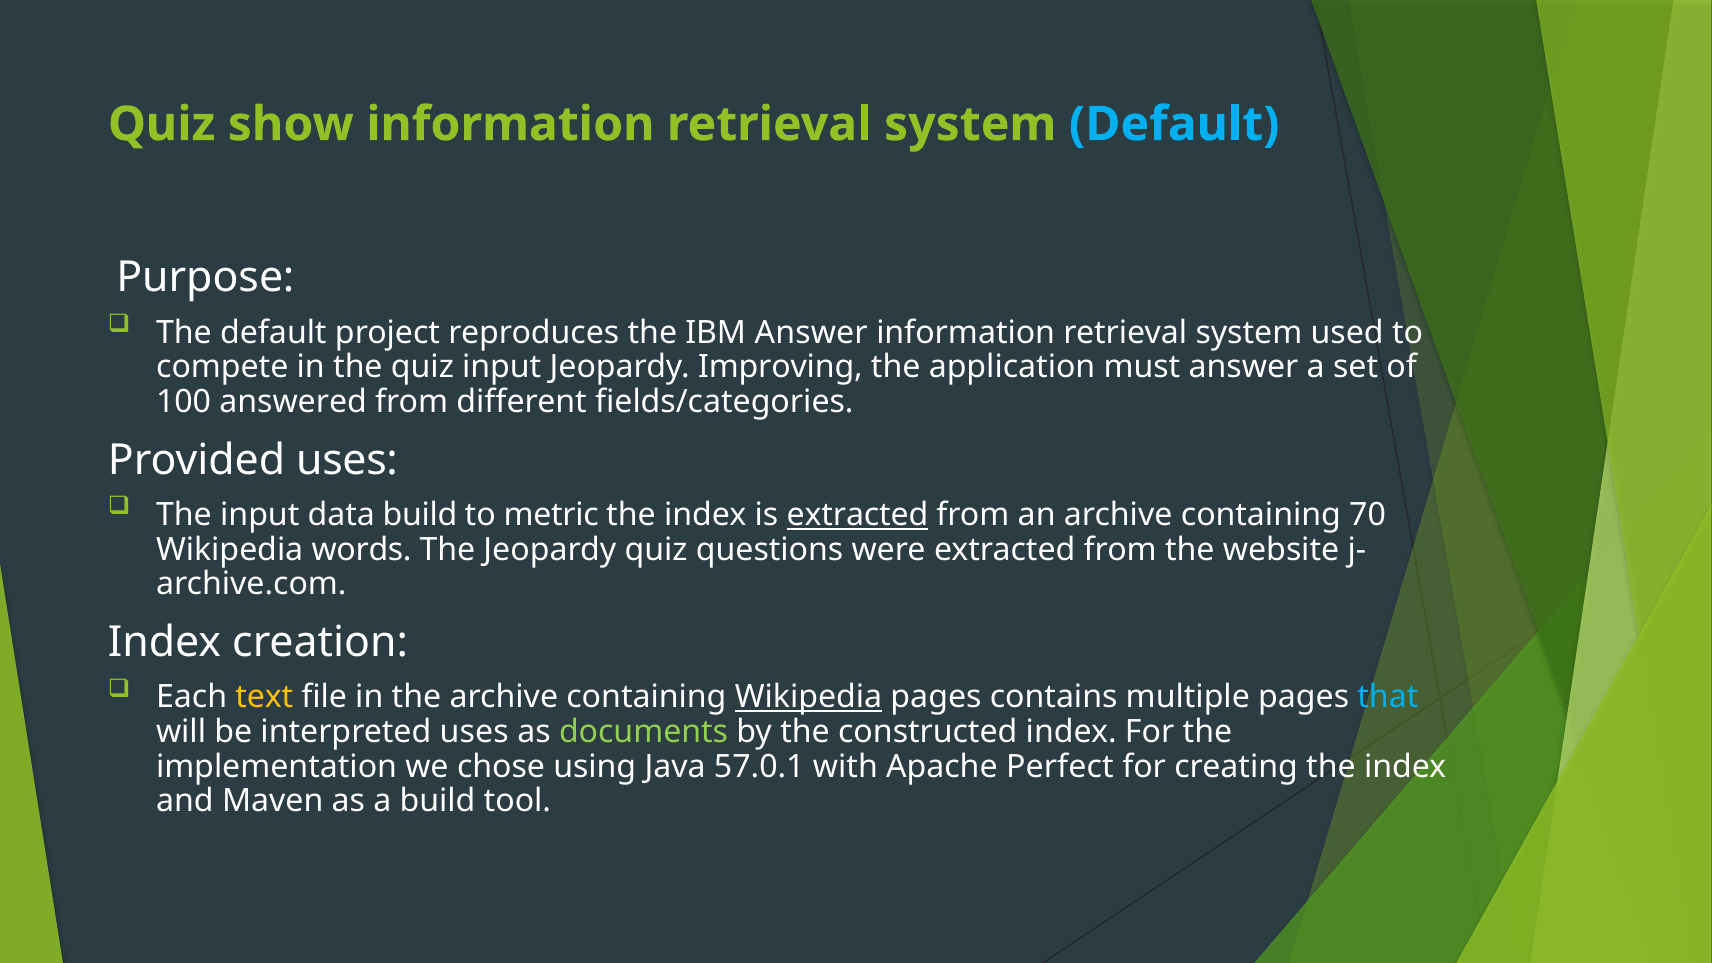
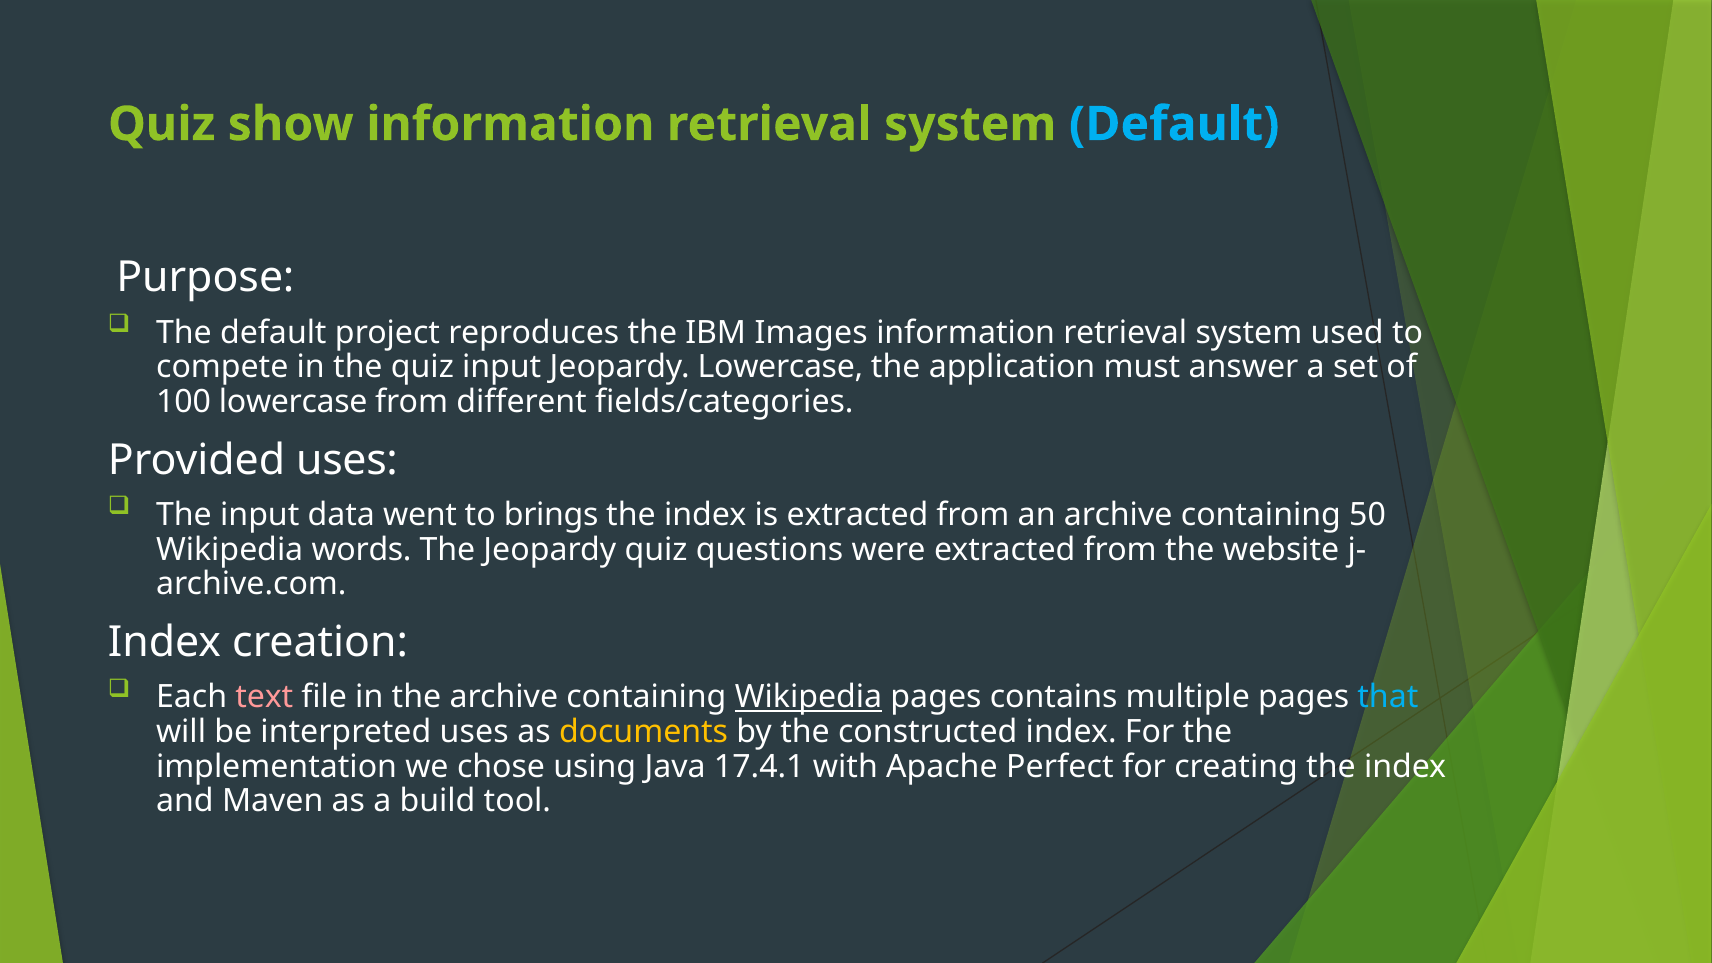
IBM Answer: Answer -> Images (811, 333)
Jeopardy Improving: Improving -> Lowercase (780, 367)
100 answered: answered -> lowercase (293, 402)
data build: build -> went (420, 515)
metric: metric -> brings (551, 515)
extracted underline: present -> none (857, 515)
70: 70 -> 50 (1368, 515)
text colour: yellow -> pink (264, 697)
documents colour: light green -> yellow (644, 732)
57.0.1: 57.0.1 -> 17.4.1 (759, 767)
